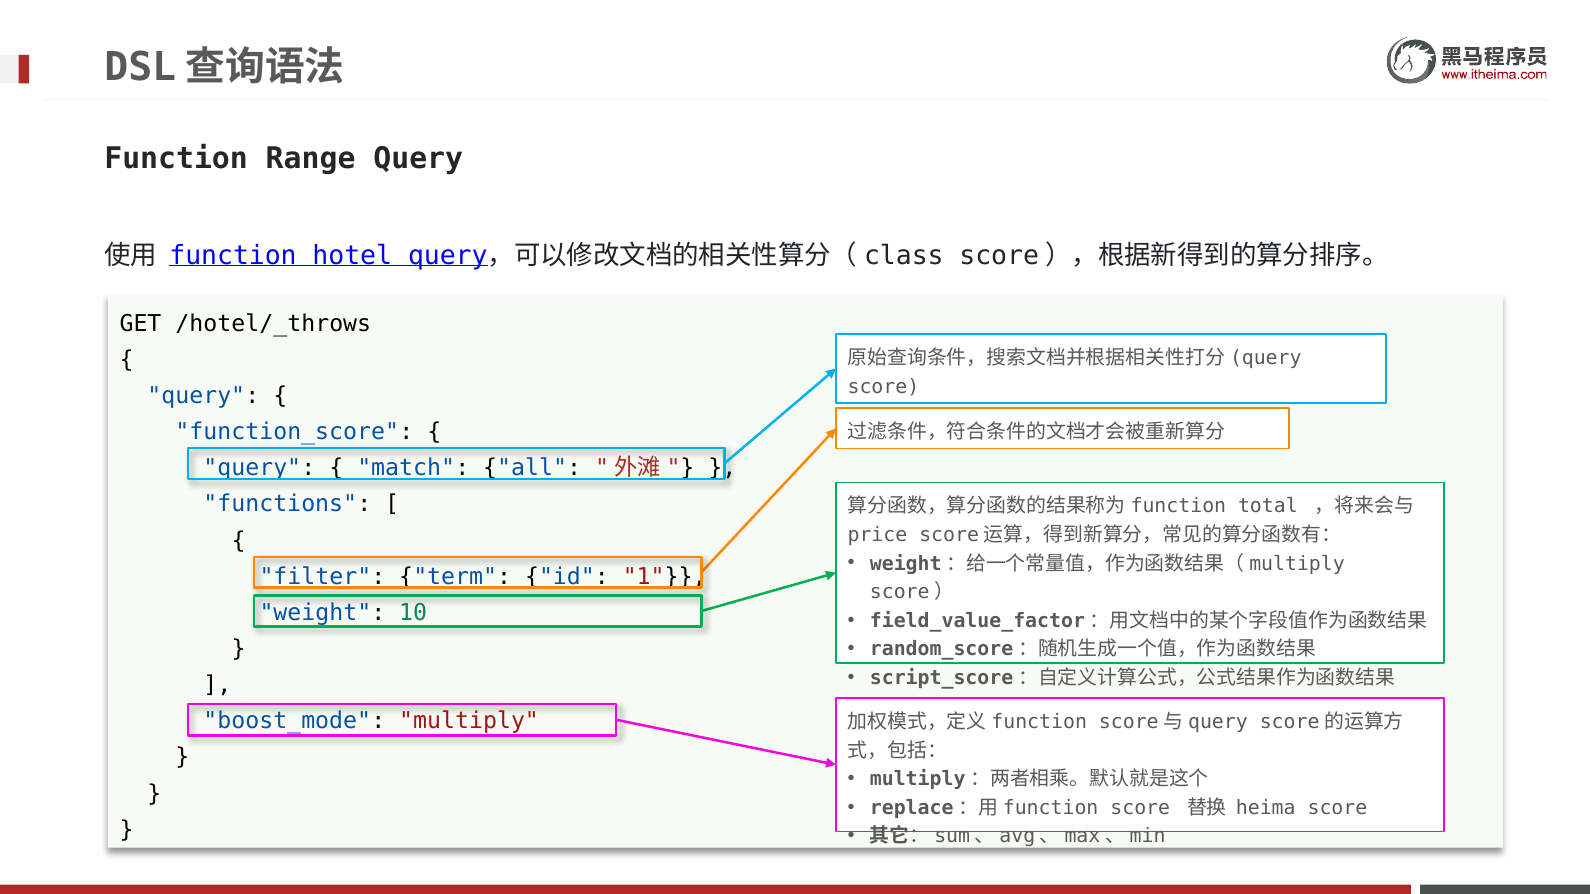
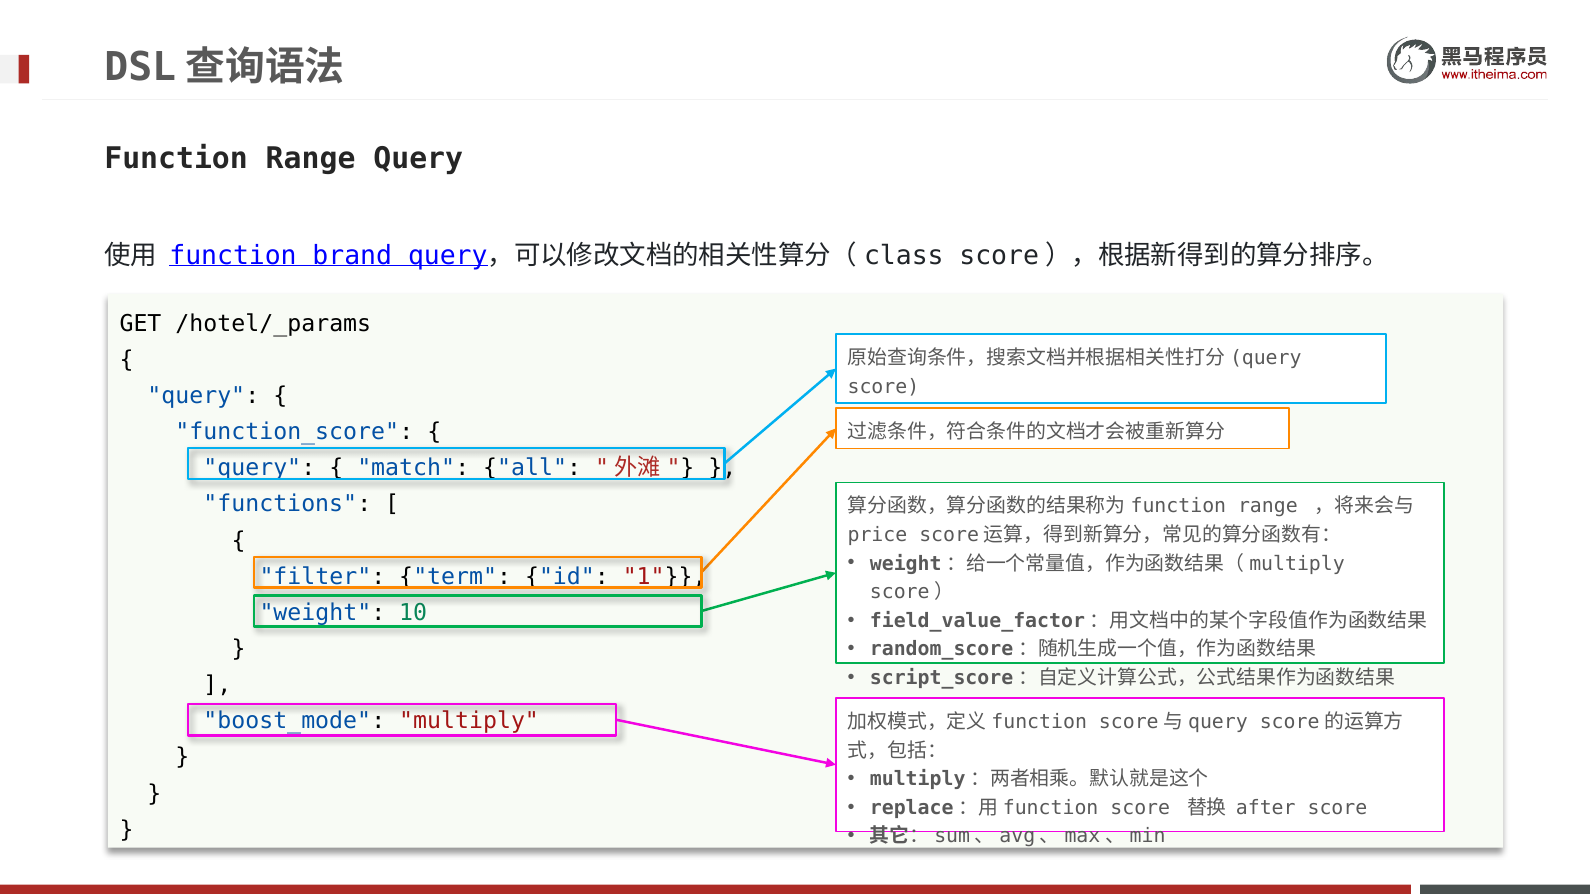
hotel: hotel -> brand (352, 255)
/hotel/_throws: /hotel/_throws -> /hotel/_params (273, 324)
total: total -> range (1268, 507)
heima: heima -> after (1266, 808)
